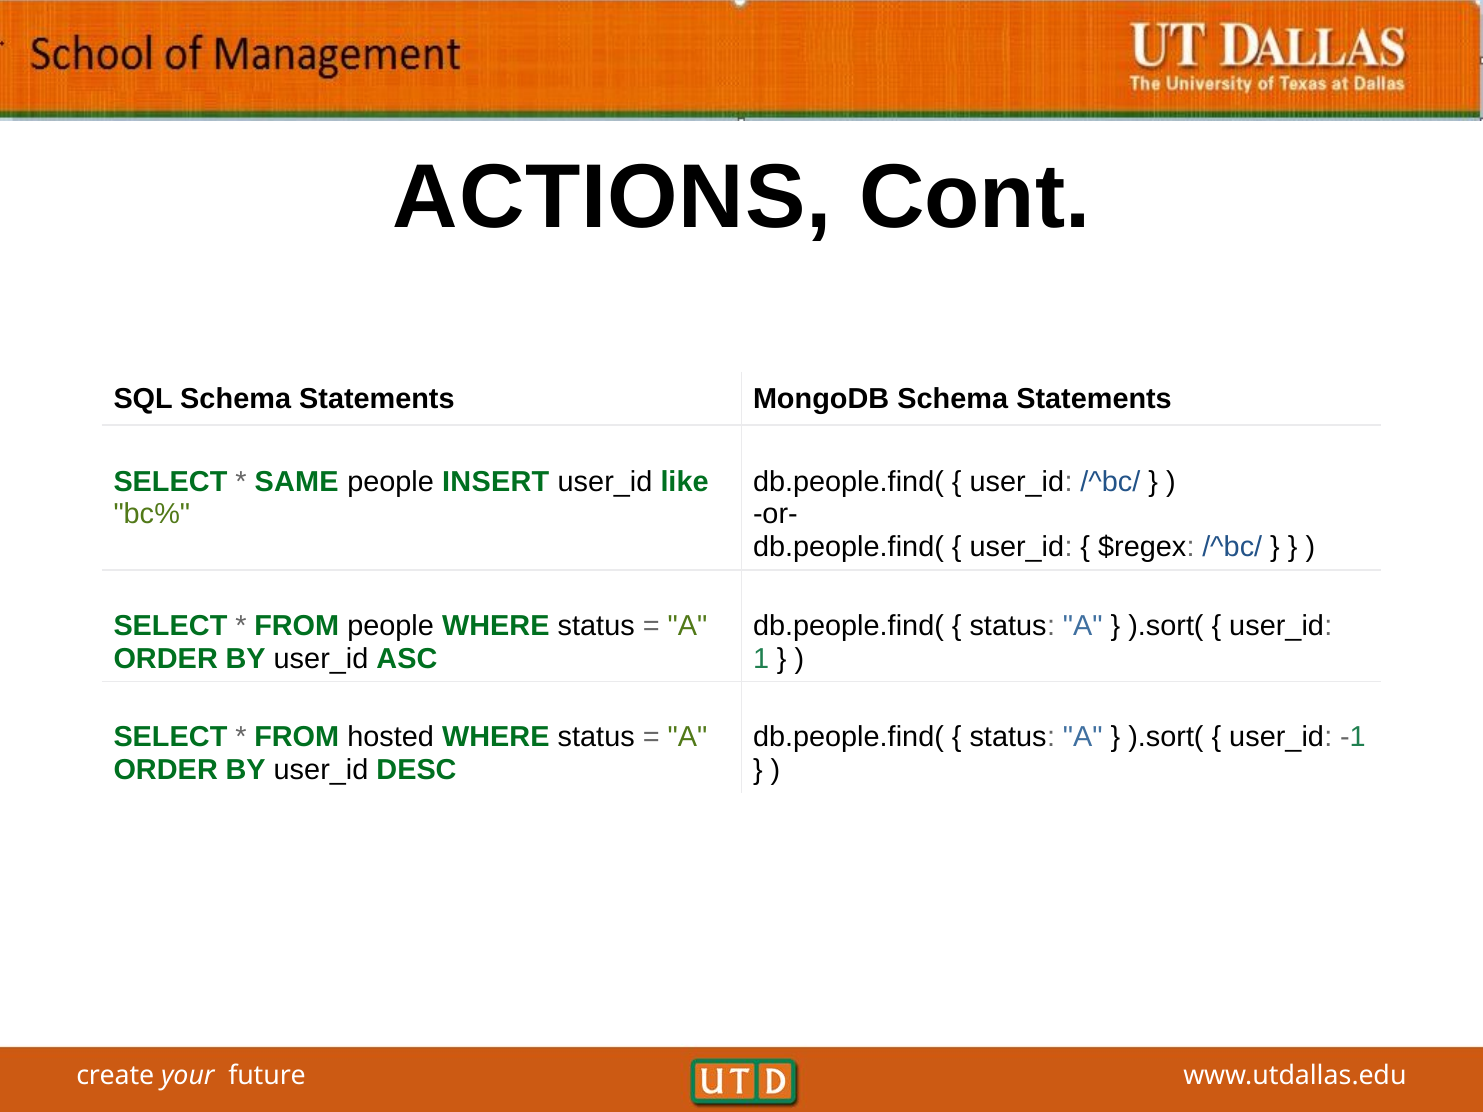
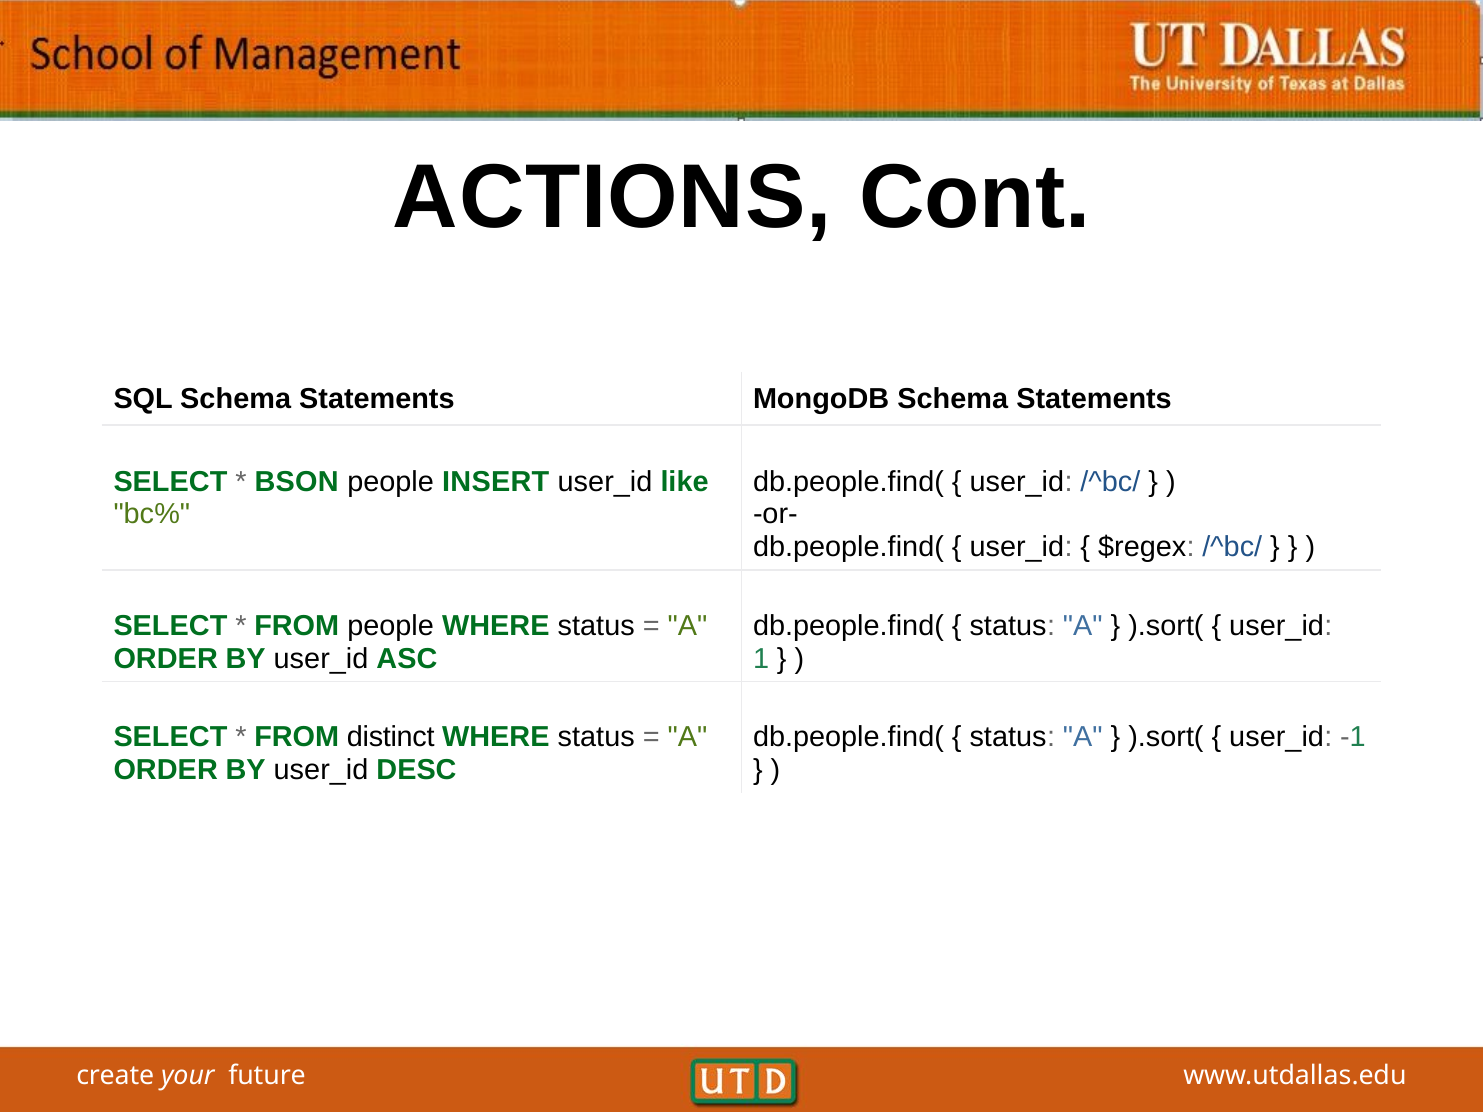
SAME: SAME -> BSON (297, 482)
hosted: hosted -> distinct (391, 738)
